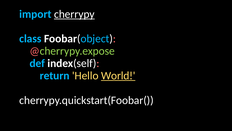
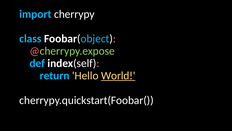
cherrypy underline: present -> none (74, 14)
